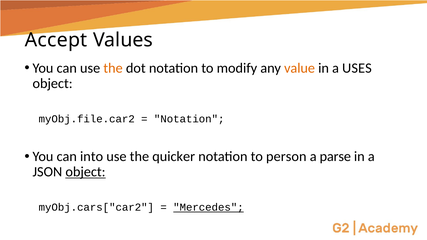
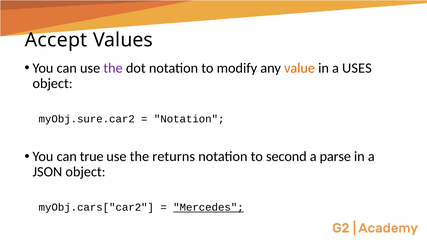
the colour: orange -> purple (113, 68)
myObj.file.car2: myObj.file.car2 -> myObj.sure.car2 (87, 119)
into: into -> true (92, 157)
quicker: quicker -> returns (174, 157)
person: person -> second (286, 157)
object underline: present -> none (85, 172)
